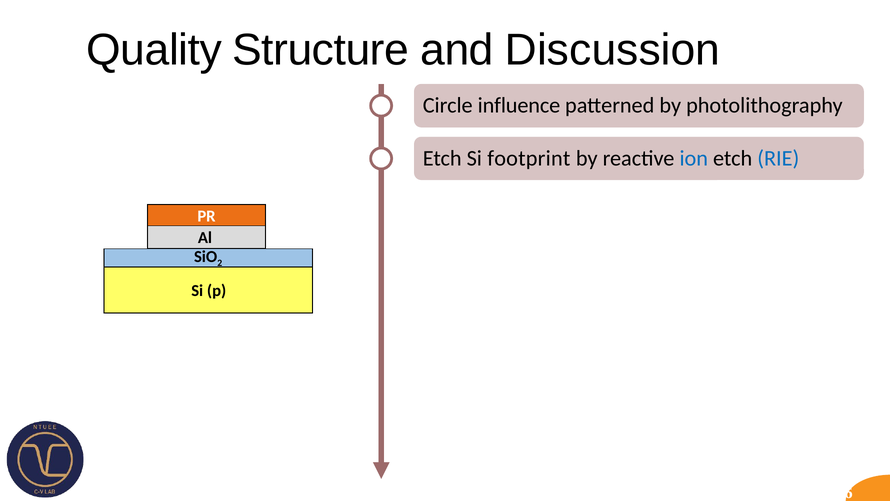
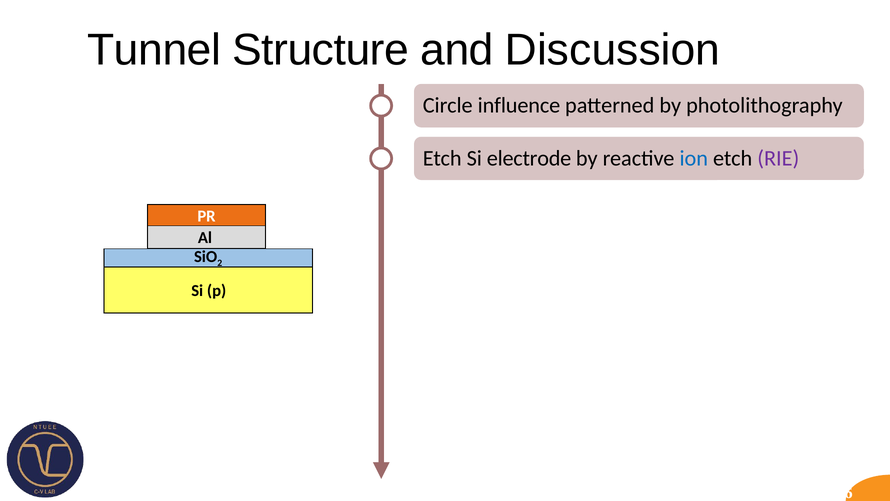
Quality: Quality -> Tunnel (154, 50)
footprint: footprint -> electrode (529, 158)
RIE colour: blue -> purple (778, 158)
